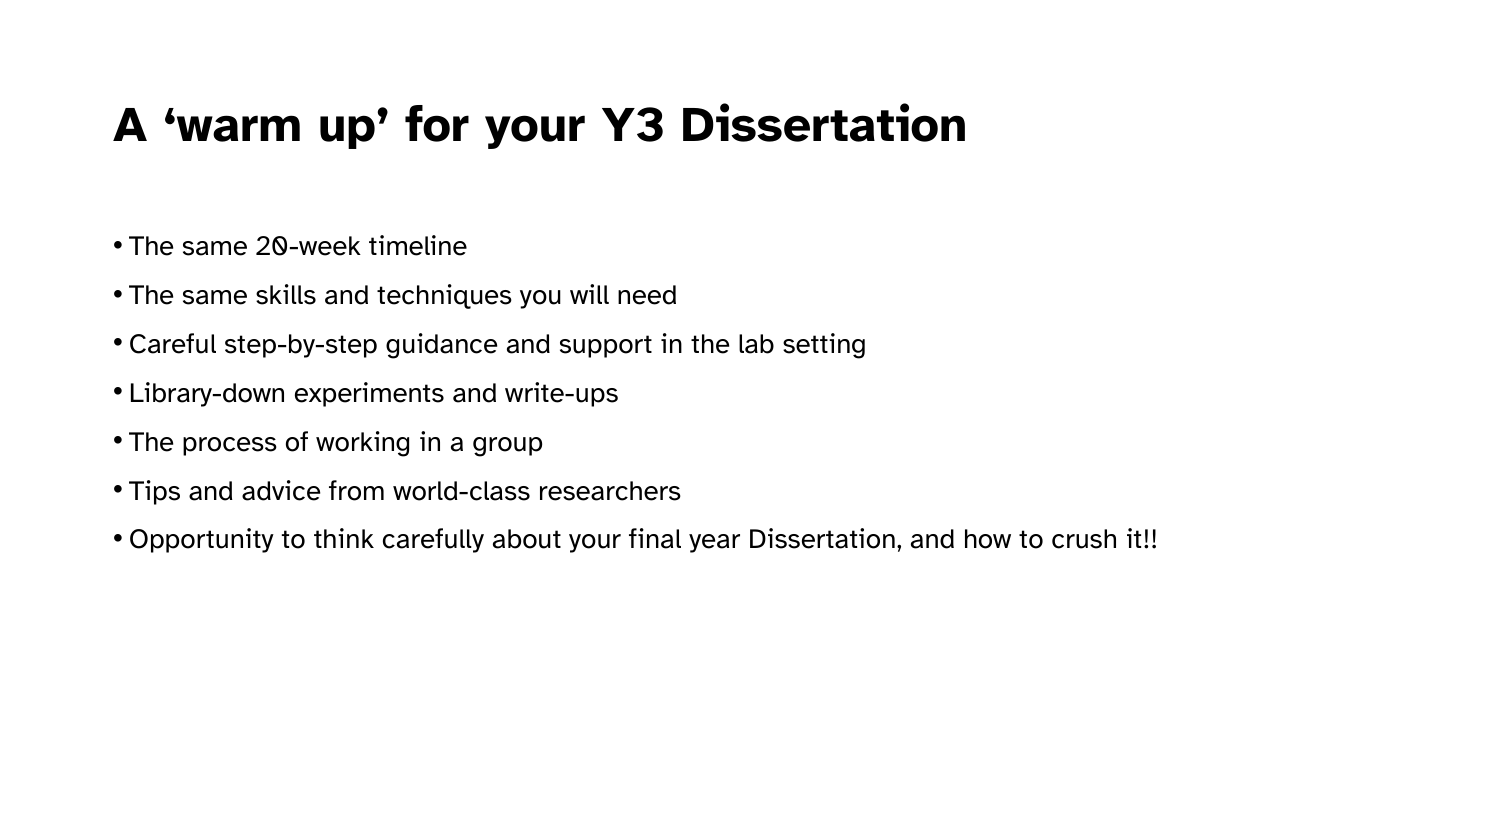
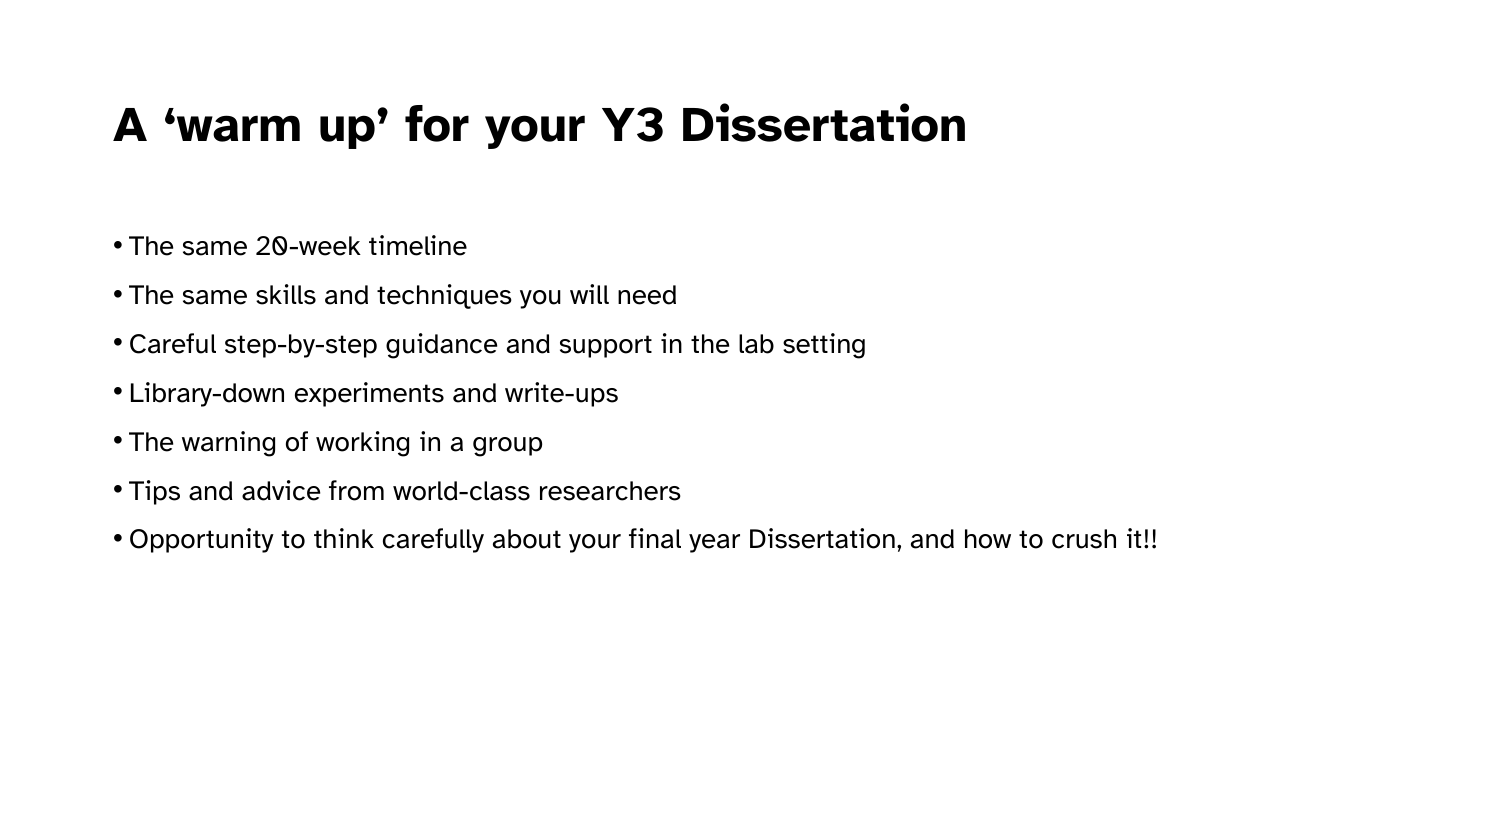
process: process -> warning (230, 442)
